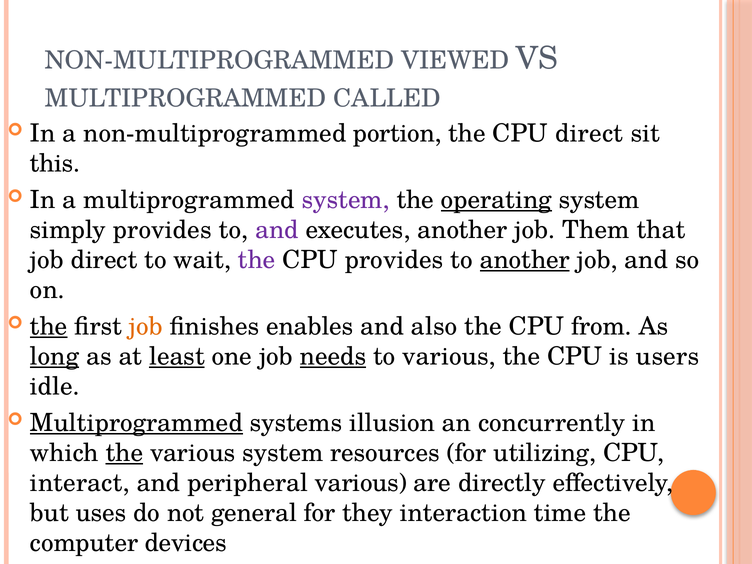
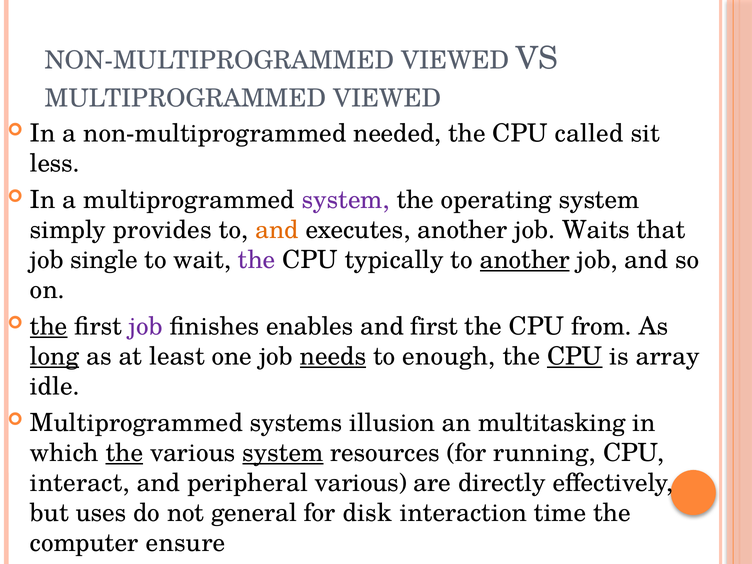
MULTIPROGRAMMED CALLED: CALLED -> VIEWED (387, 98)
portion: portion -> needed (397, 133)
CPU direct: direct -> called (589, 133)
this: this -> less (55, 163)
operating underline: present -> none (496, 200)
and colour: purple -> orange (277, 230)
Them: Them -> Waits (596, 230)
job direct: direct -> single (104, 260)
CPU provides: provides -> typically (394, 260)
job colour: orange -> purple (146, 326)
and also: also -> first (434, 326)
least underline: present -> none (177, 356)
to various: various -> enough (449, 356)
CPU underline: none -> present (575, 356)
users: users -> array (668, 356)
Multiprogrammed underline: present -> none (136, 423)
concurrently: concurrently -> multitasking (552, 423)
system underline: none -> present (283, 453)
utilizing: utilizing -> running (545, 453)
they: they -> disk (367, 513)
devices: devices -> ensure (186, 543)
